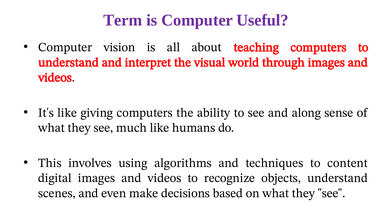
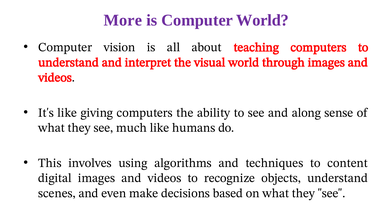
Term: Term -> More (123, 20)
Computer Useful: Useful -> World (263, 20)
